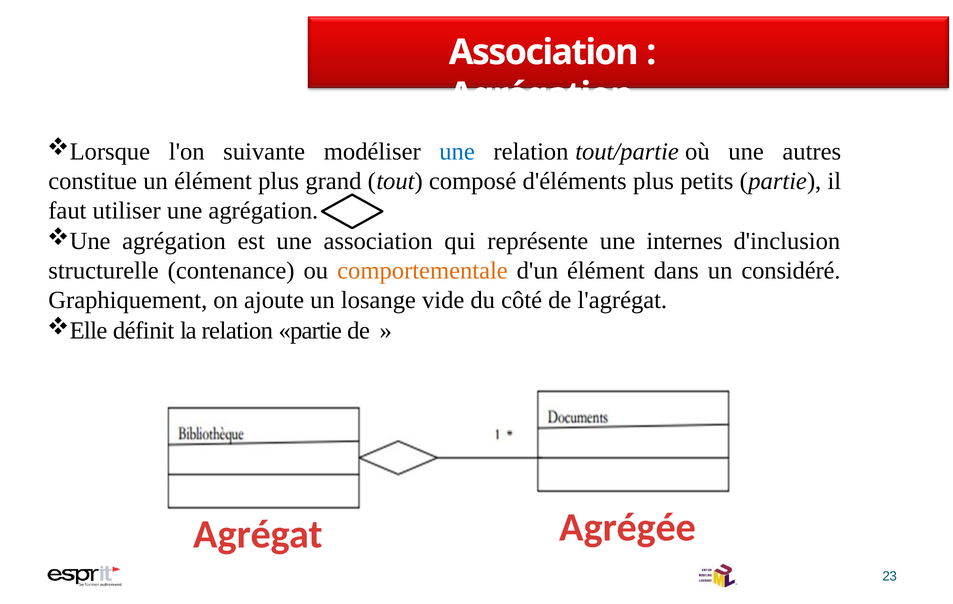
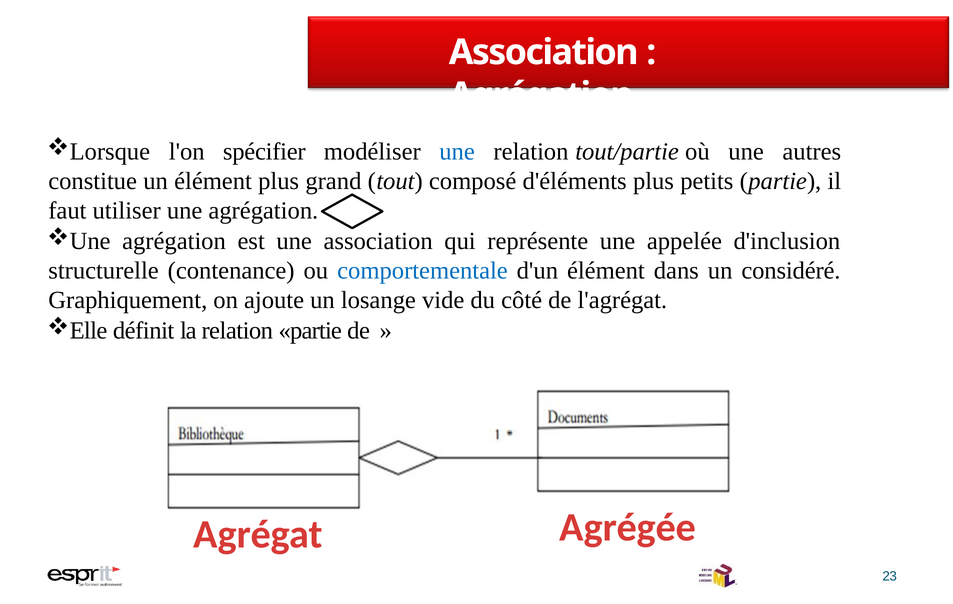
suivante: suivante -> spécifier (264, 152)
internes: internes -> appelée (684, 241)
comportementale colour: orange -> blue (422, 271)
